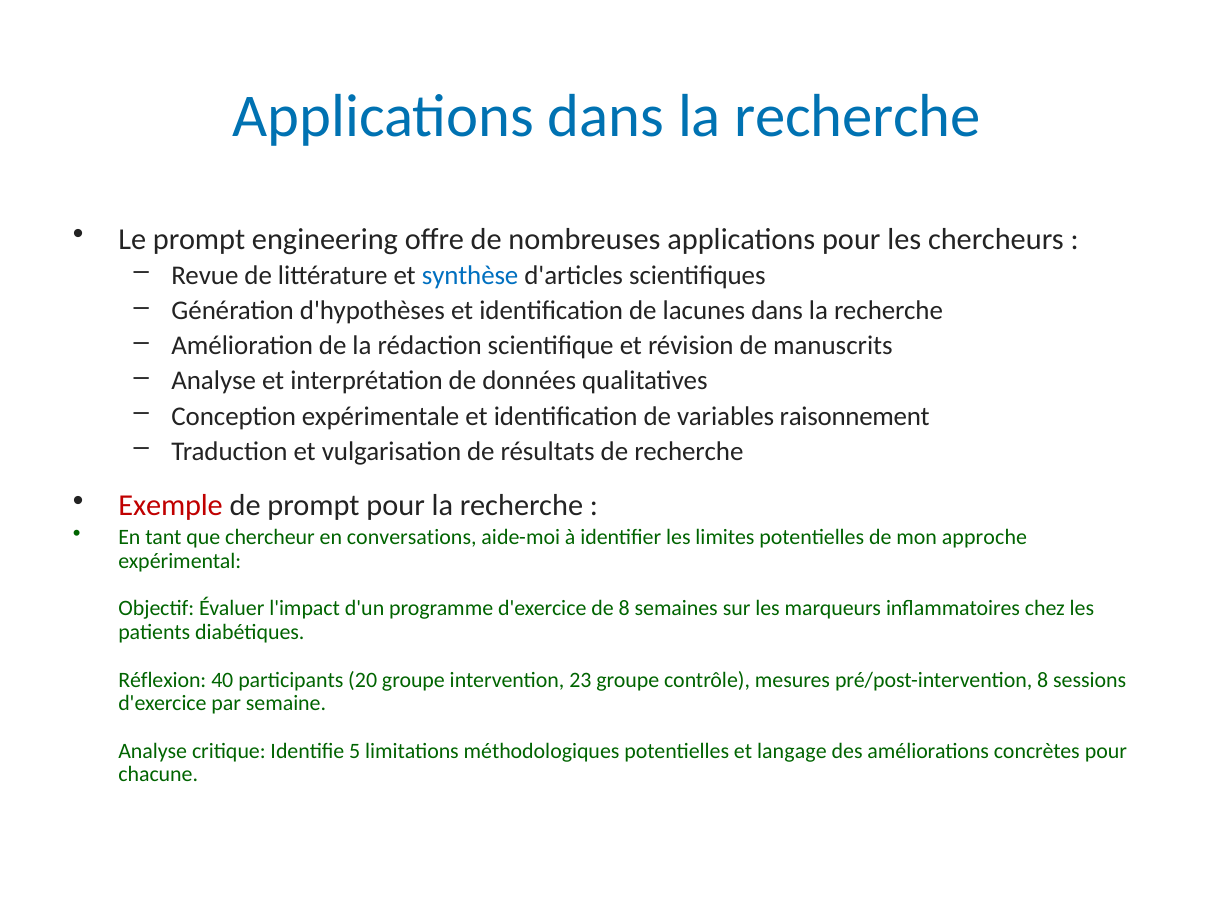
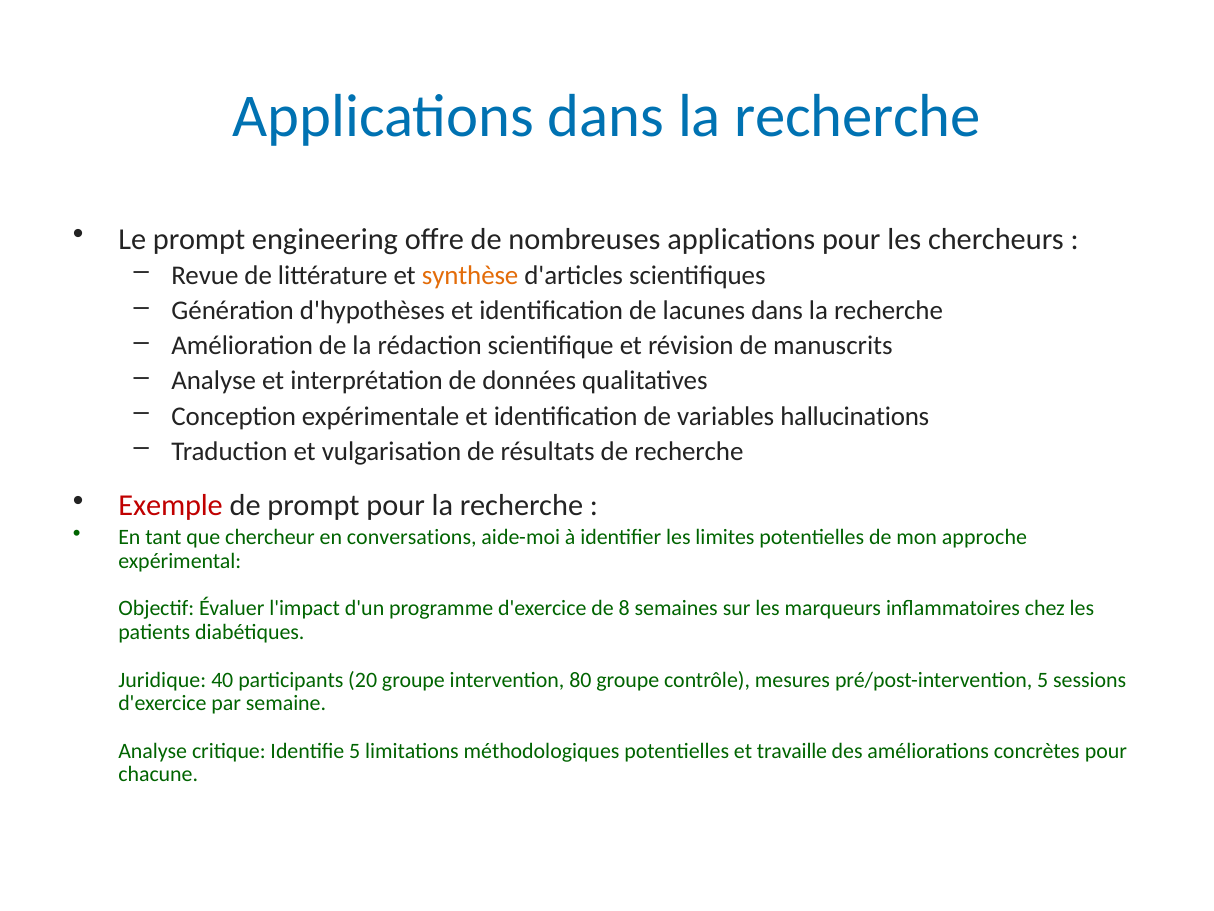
synthèse colour: blue -> orange (470, 275)
raisonnement: raisonnement -> hallucinations (855, 416)
Réflexion: Réflexion -> Juridique (162, 679)
23: 23 -> 80 (580, 679)
pré/post-intervention 8: 8 -> 5 (1043, 679)
langage: langage -> travaille (792, 751)
